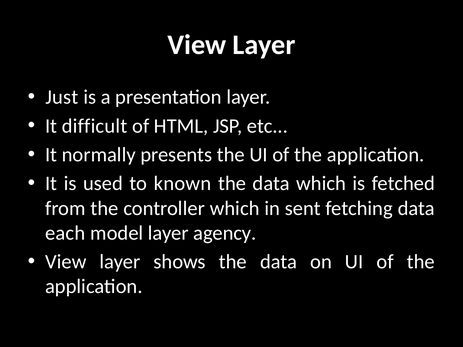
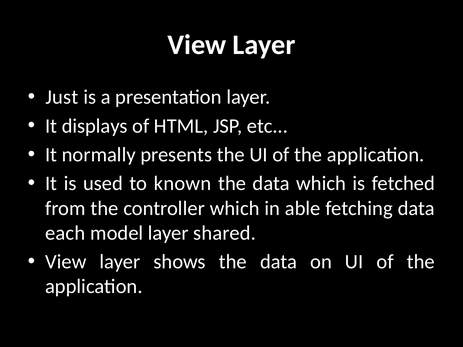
difficult: difficult -> displays (95, 126)
sent: sent -> able (303, 208)
agency: agency -> shared (225, 233)
